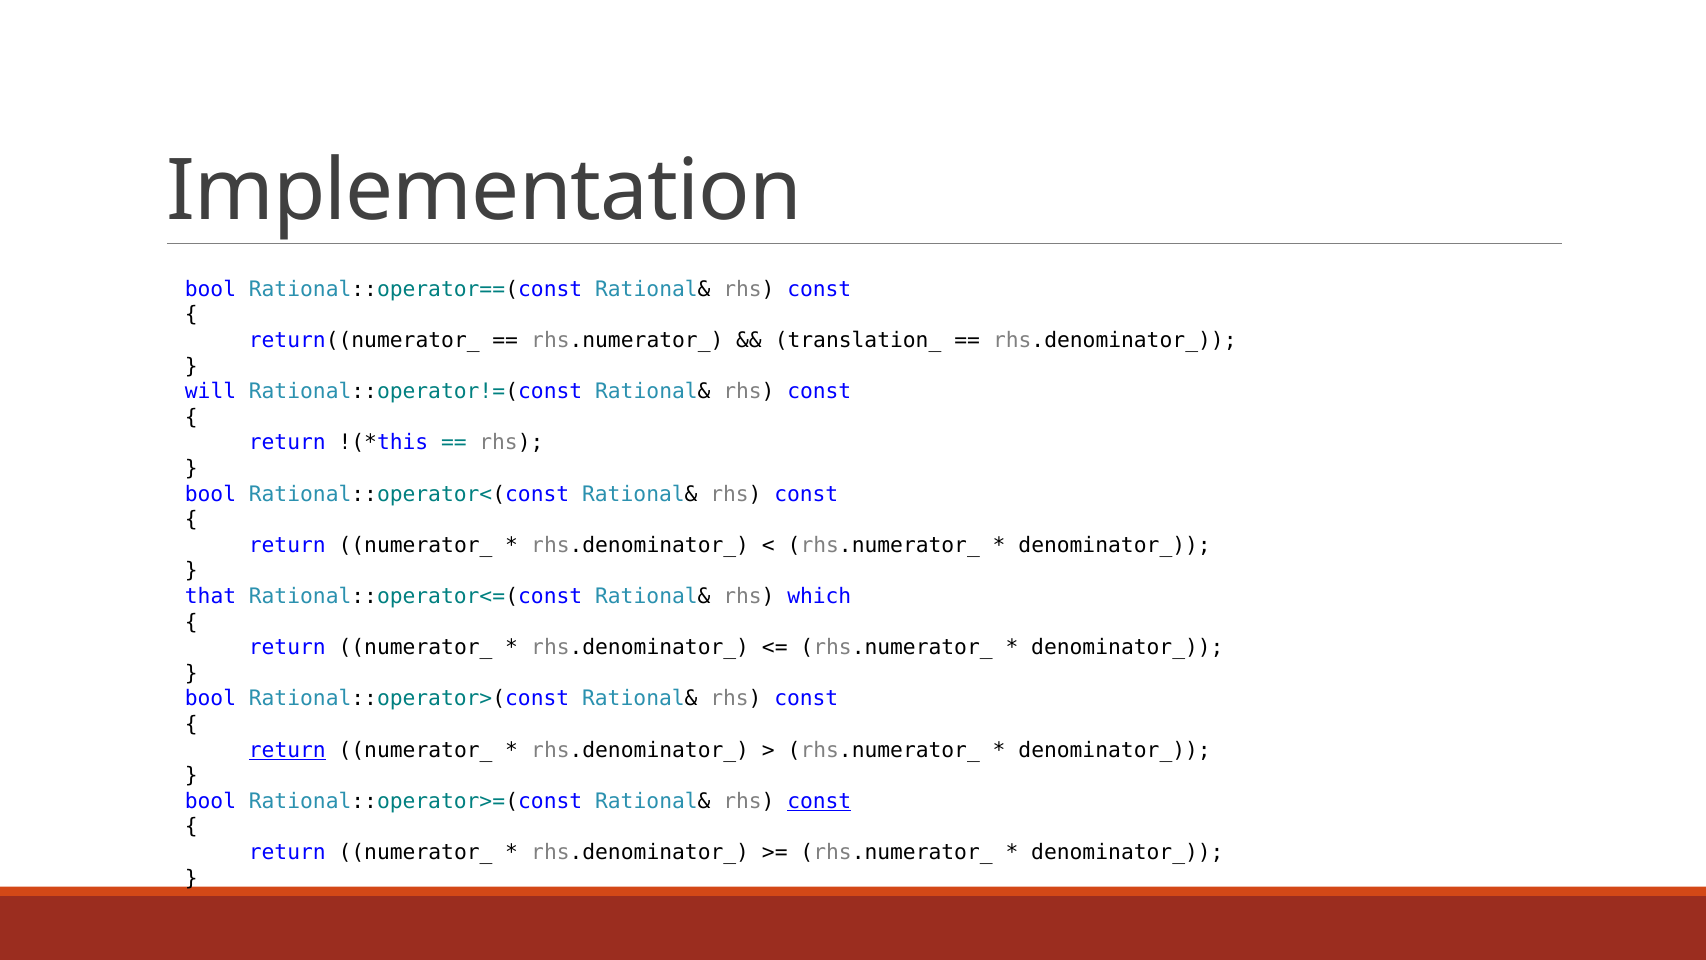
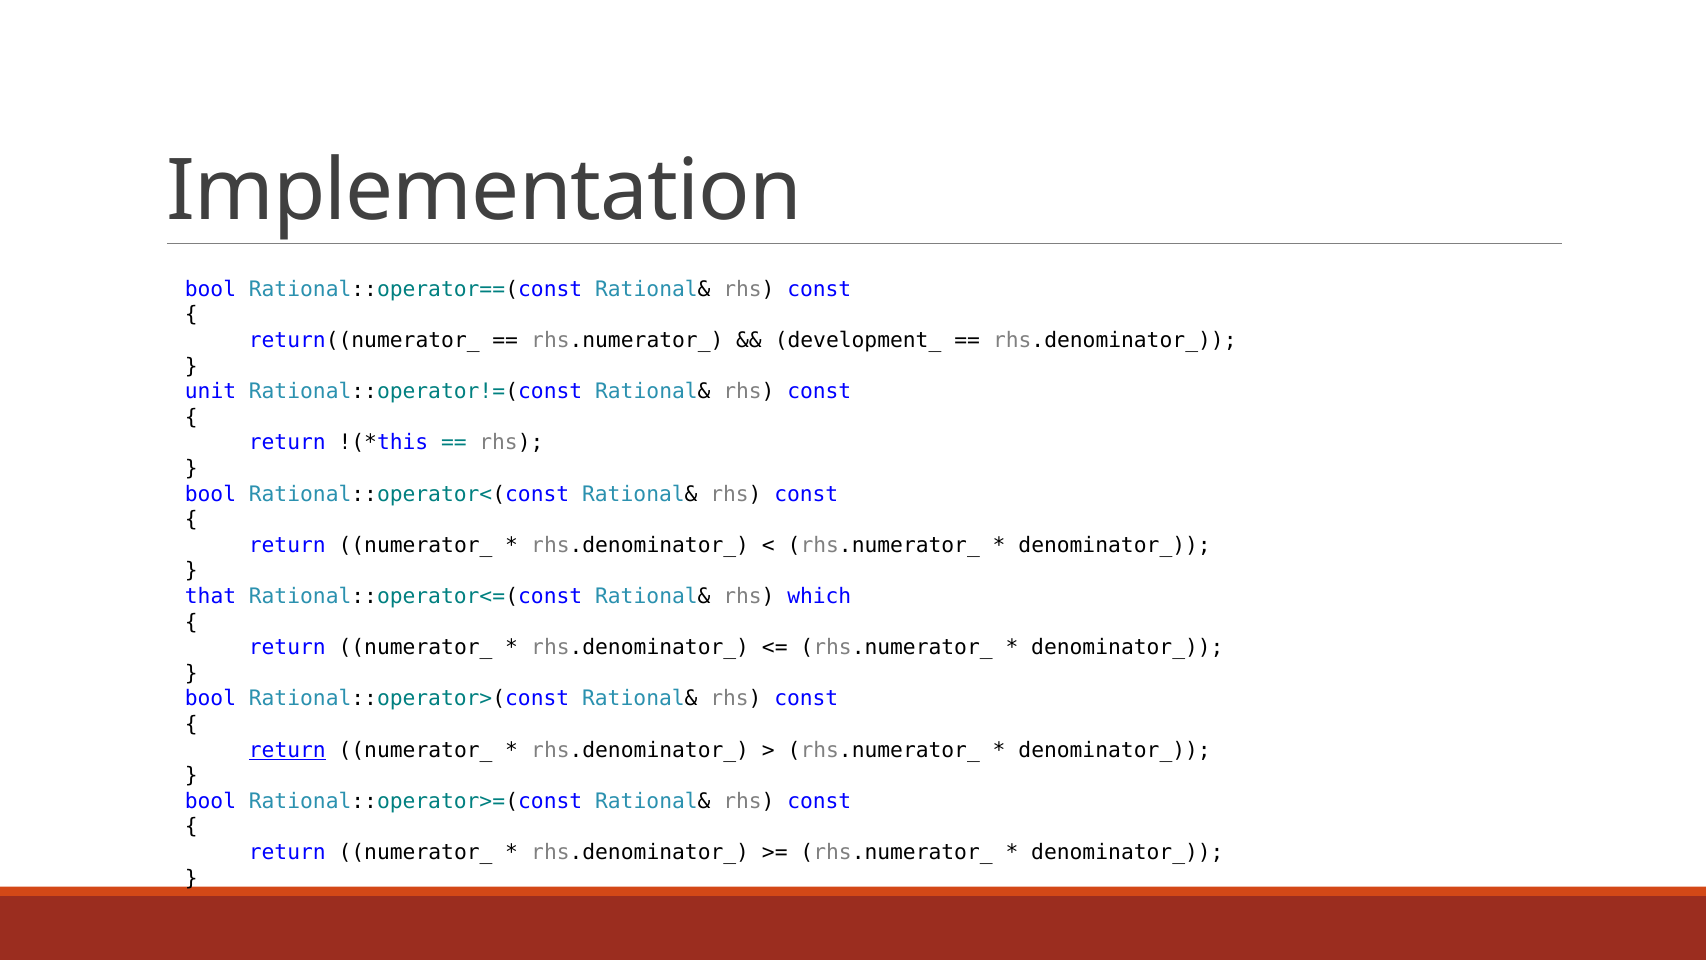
translation_: translation_ -> development_ (858, 340)
will: will -> unit (211, 392)
const underline: present -> none (819, 801)
